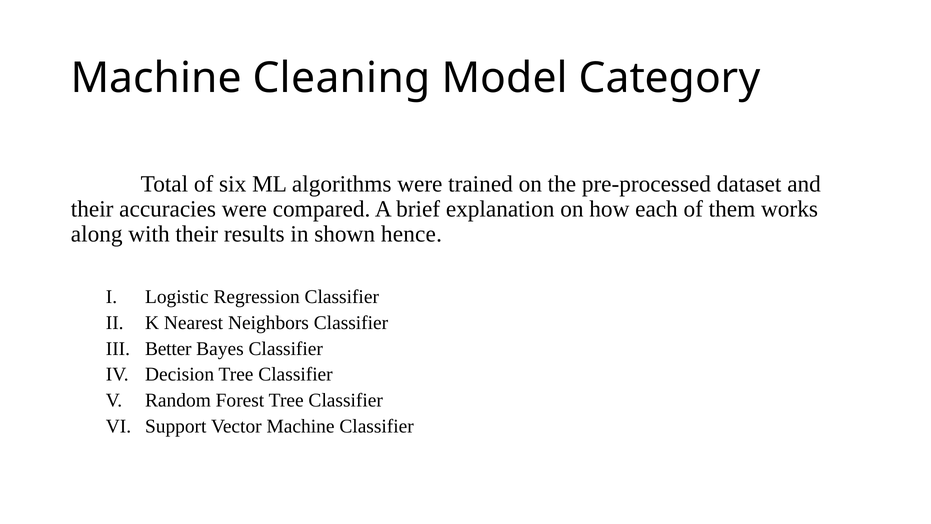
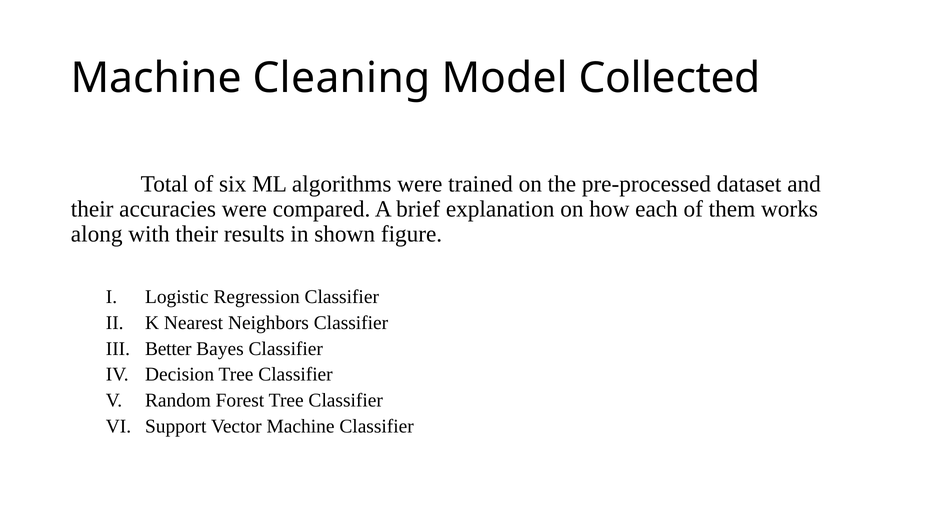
Category: Category -> Collected (670, 78)
hence: hence -> figure (412, 234)
